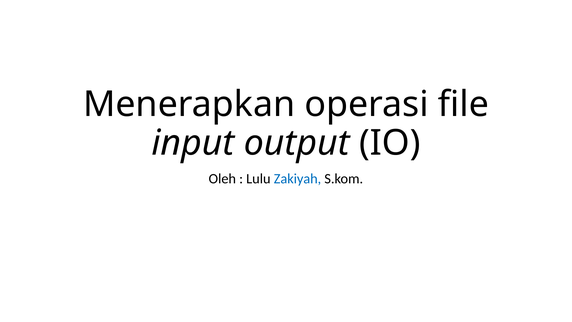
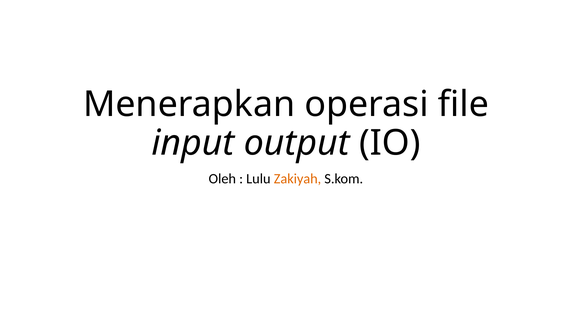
Zakiyah colour: blue -> orange (298, 179)
